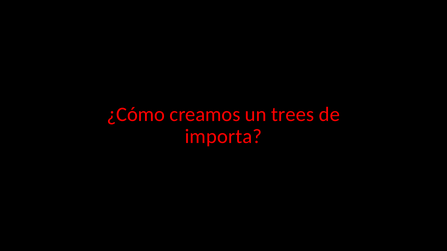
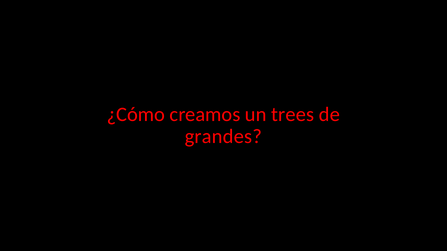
importa: importa -> grandes (223, 137)
